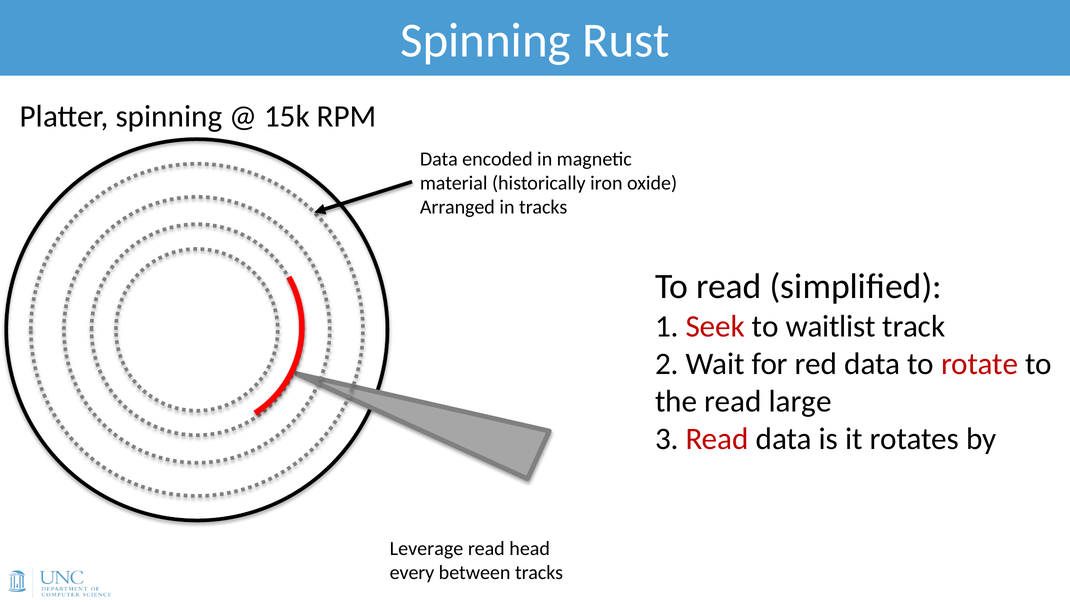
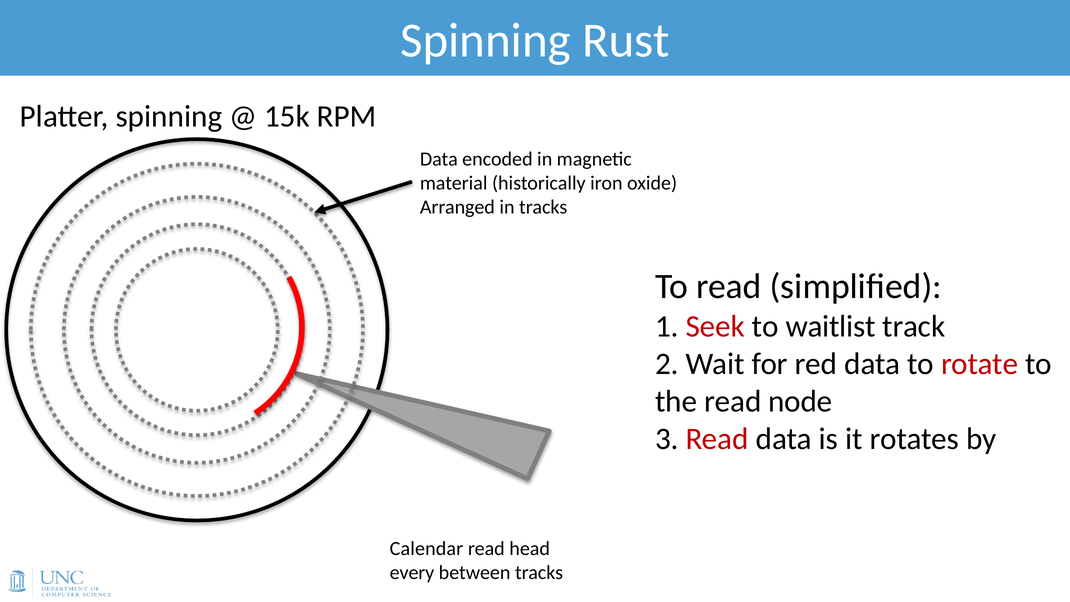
large: large -> node (800, 401)
Leverage: Leverage -> Calendar (426, 548)
